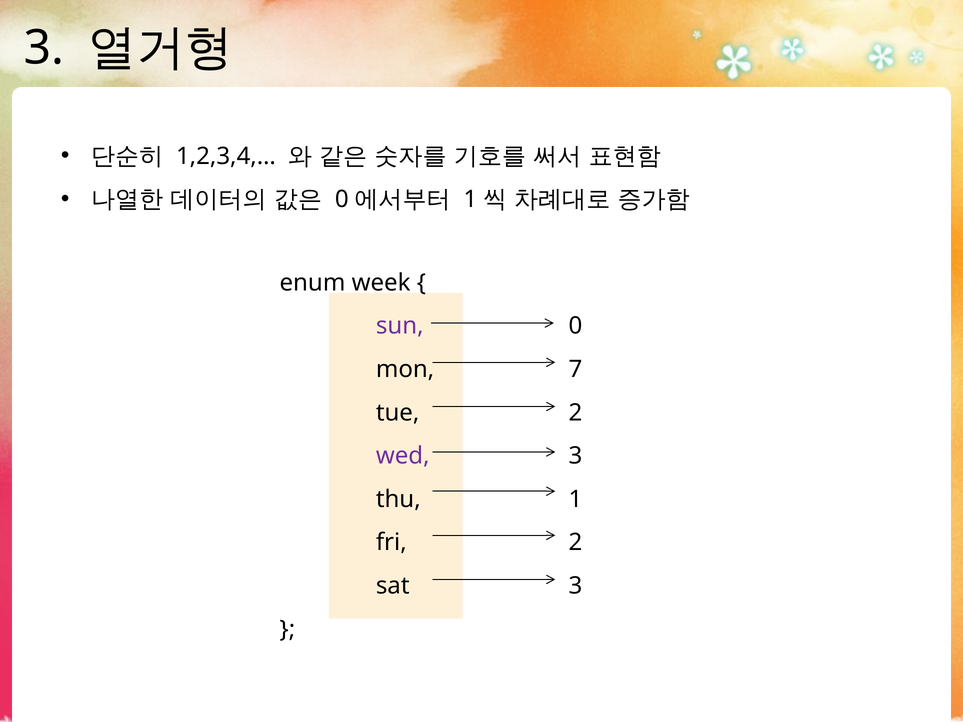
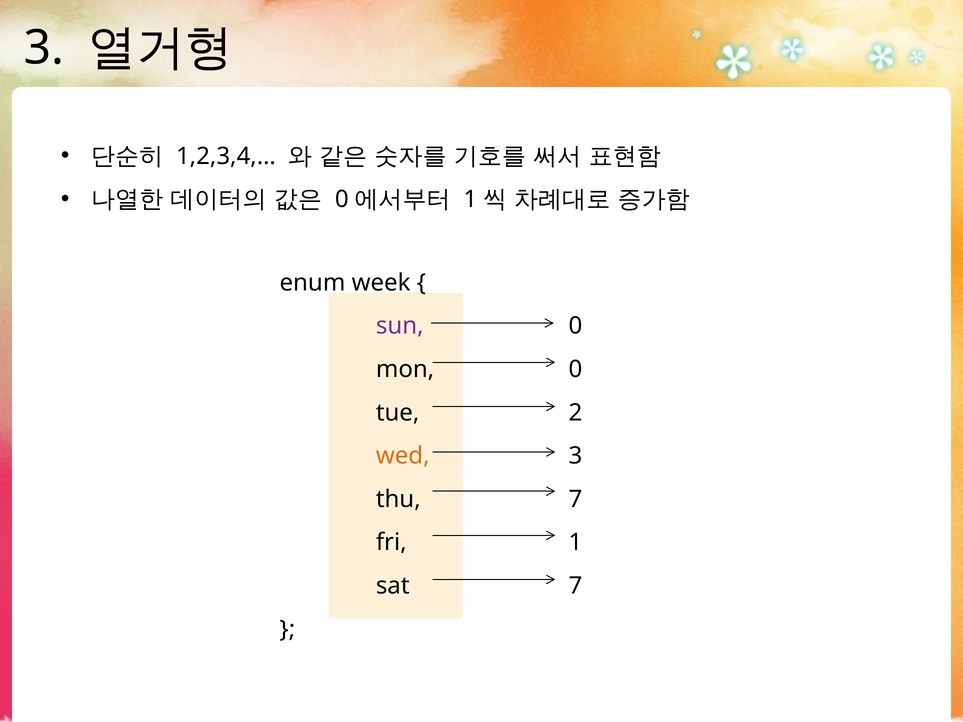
mon 7: 7 -> 0 (575, 369)
wed colour: purple -> orange (403, 456)
thu 1: 1 -> 7 (575, 499)
fri 2: 2 -> 1 (575, 543)
sat 3: 3 -> 7 (575, 586)
